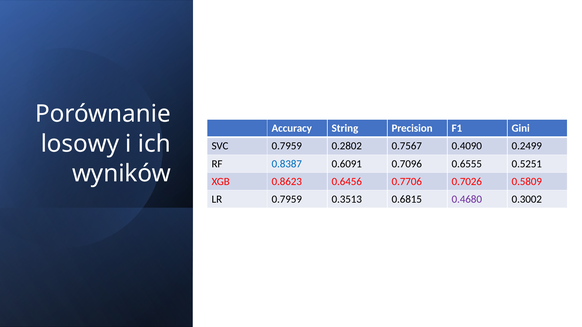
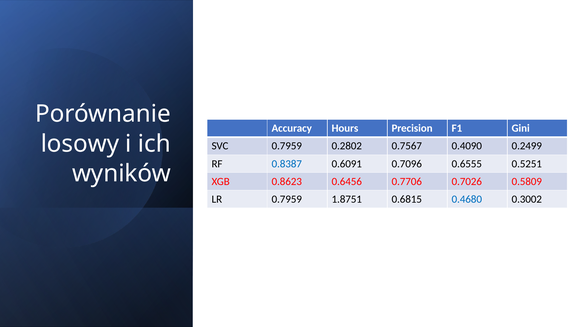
String: String -> Hours (345, 129)
0.3513: 0.3513 -> 1.8751 (347, 199)
0.4680 colour: purple -> blue (467, 199)
